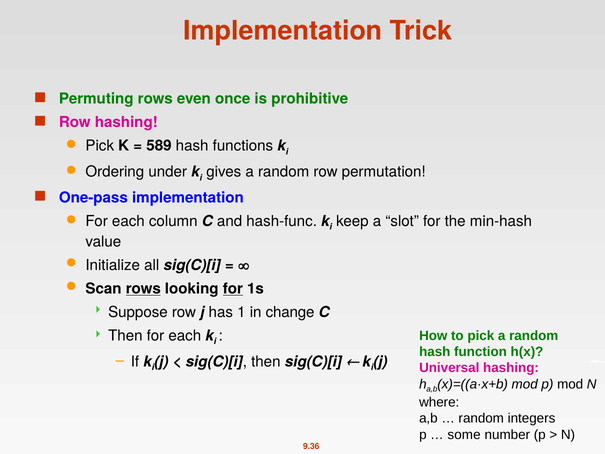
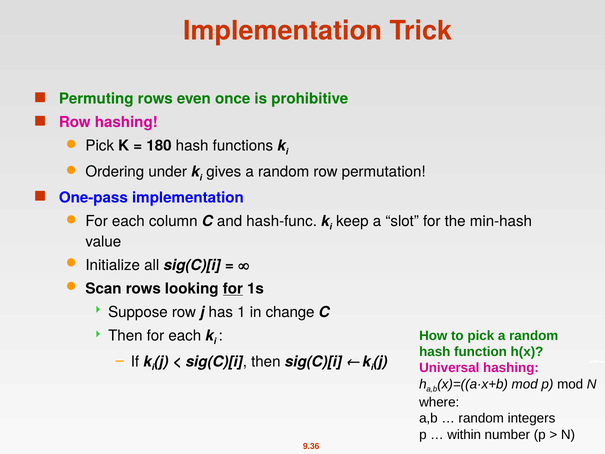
589: 589 -> 180 (159, 146)
rows underline: present -> none (143, 289)
some: some -> within (464, 434)
